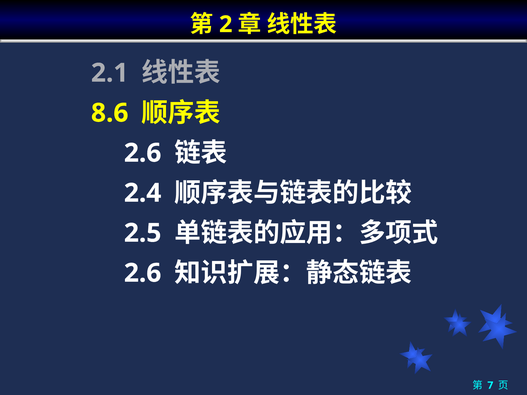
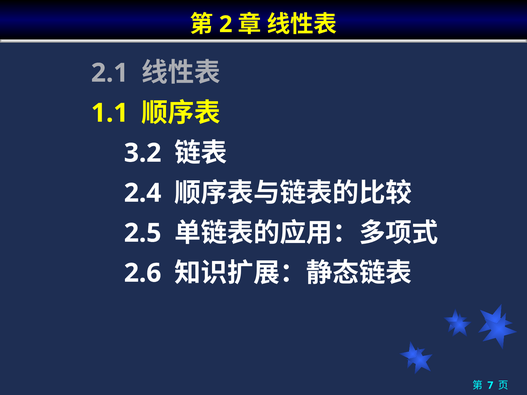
8.6: 8.6 -> 1.1 (110, 113)
2.6: 2.6 -> 3.2 (143, 153)
